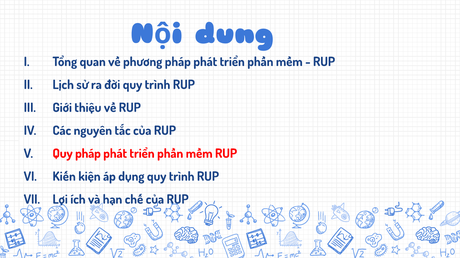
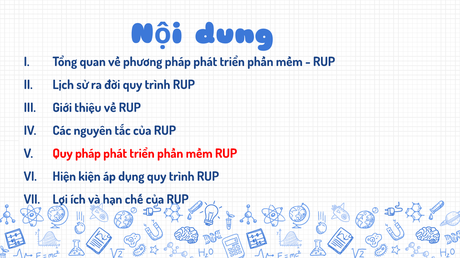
Kiến: Kiến -> Hiện (64, 177)
